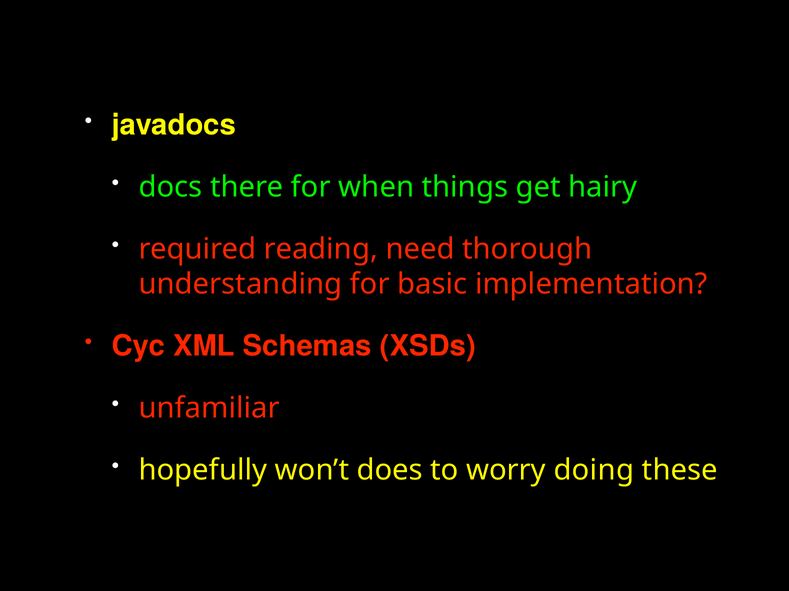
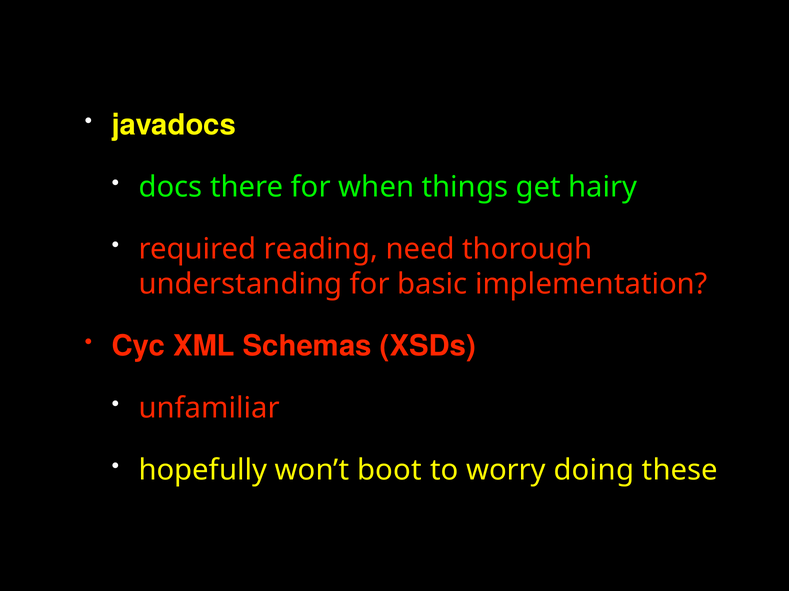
does: does -> boot (390, 471)
